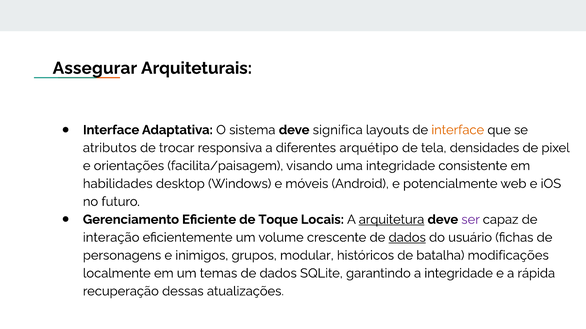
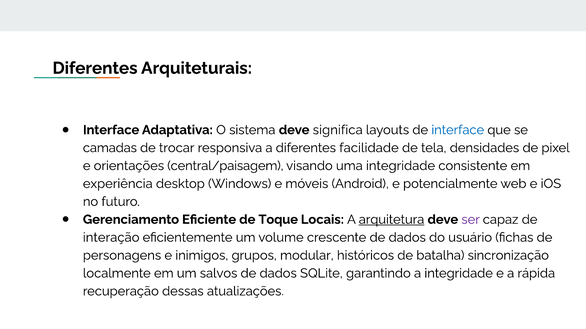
Assegurar: Assegurar -> Diferentes (95, 68)
interface colour: orange -> blue (458, 130)
atributos: atributos -> camadas (110, 148)
arquétipo: arquétipo -> facilidade (369, 148)
facilita/paisagem: facilita/paisagem -> central/paisagem (225, 166)
habilidades: habilidades -> experiência (118, 184)
dados underline: present -> none (407, 238)
modificações: modificações -> sincronização (508, 256)
temas: temas -> salvos (219, 274)
